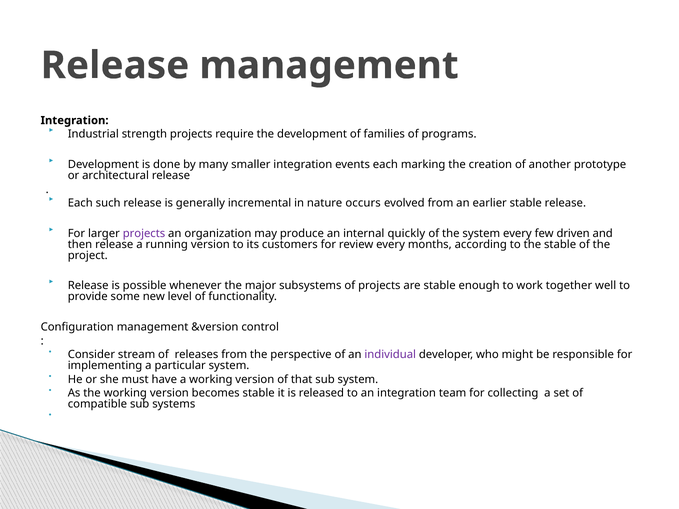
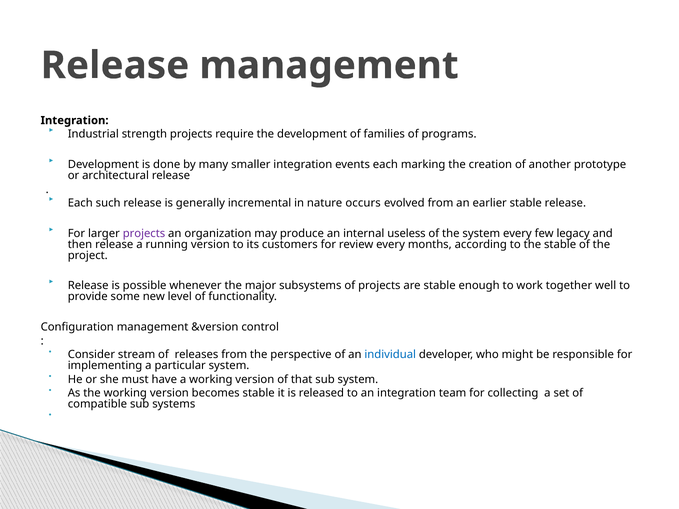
quickly: quickly -> useless (406, 234)
driven: driven -> legacy (573, 234)
individual colour: purple -> blue (390, 355)
